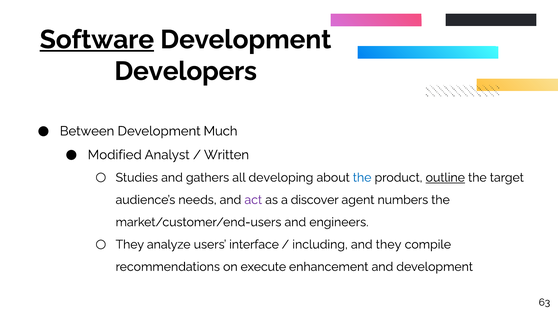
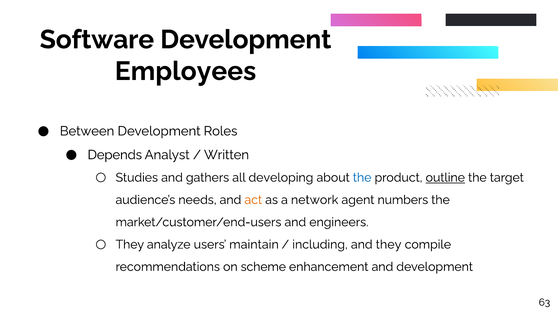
Software underline: present -> none (97, 40)
Developers: Developers -> Employees (185, 71)
Much: Much -> Roles (220, 131)
Modified: Modified -> Depends (115, 155)
act colour: purple -> orange (253, 200)
discover: discover -> network (315, 200)
interface: interface -> maintain (254, 244)
execute: execute -> scheme (263, 267)
